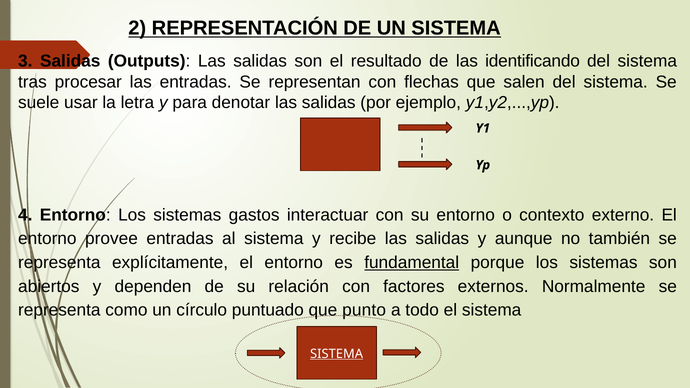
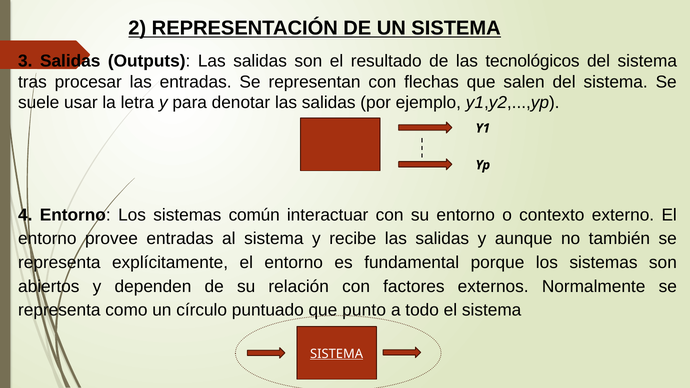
identificando: identificando -> tecnológicos (533, 61)
gastos: gastos -> común (254, 215)
fundamental underline: present -> none (412, 263)
